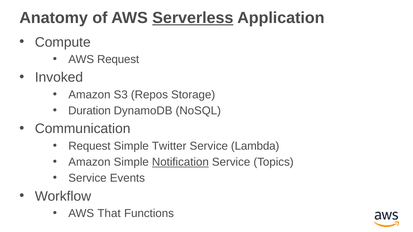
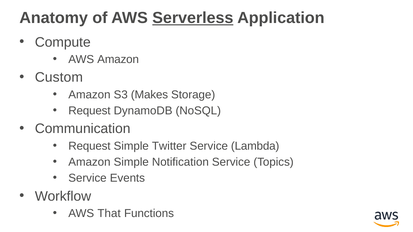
AWS Request: Request -> Amazon (118, 60)
Invoked: Invoked -> Custom (59, 78)
Repos: Repos -> Makes (149, 95)
Duration: Duration -> Request (89, 111)
Notification underline: present -> none (180, 162)
